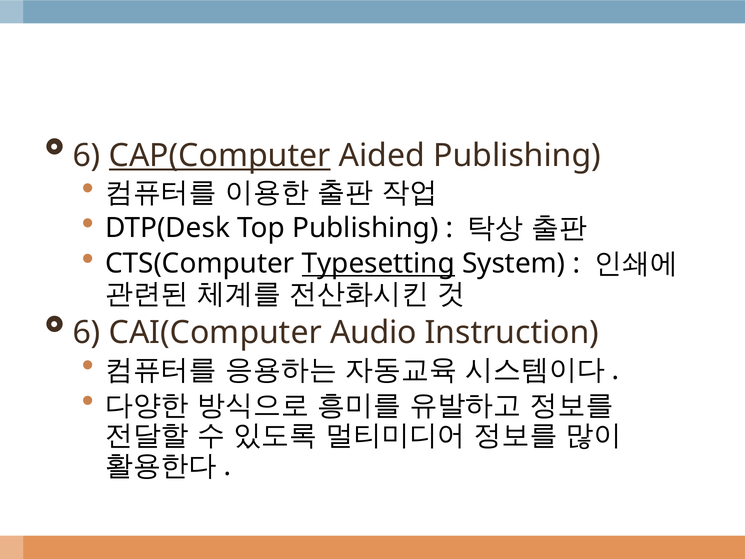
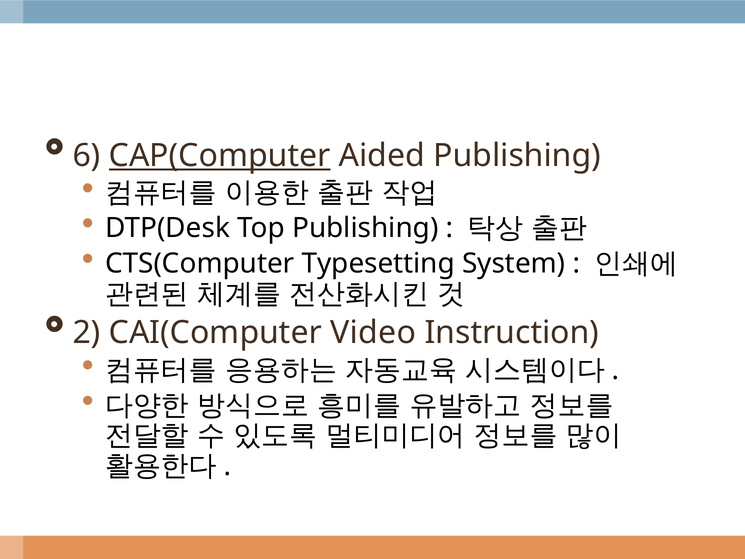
Typesetting underline: present -> none (378, 264)
6: 6 -> 2 (87, 333)
Audio: Audio -> Video (373, 333)
